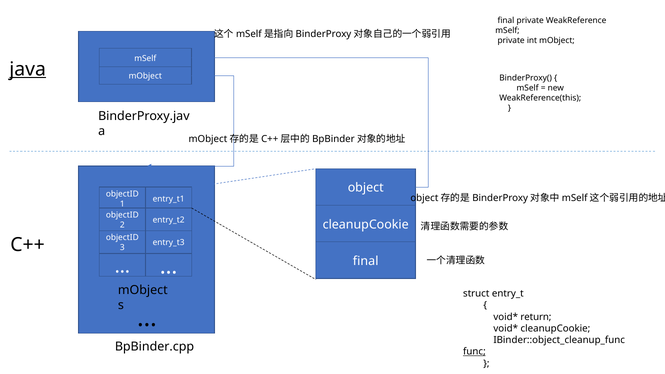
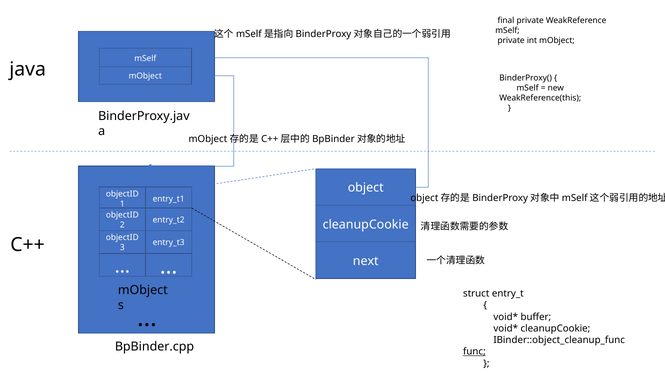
java underline: present -> none (28, 69)
final: final -> next (366, 261)
return: return -> buffer (536, 317)
